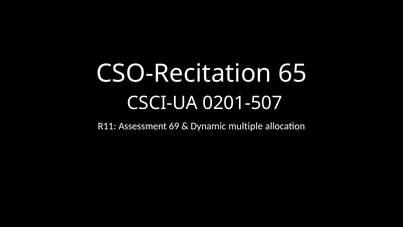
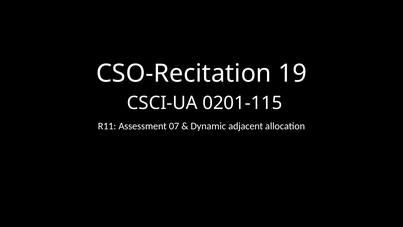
65: 65 -> 19 (293, 74)
0201-507: 0201-507 -> 0201-115 (242, 103)
69: 69 -> 07 (174, 126)
multiple: multiple -> adjacent (246, 126)
